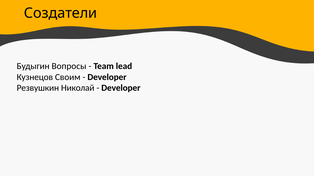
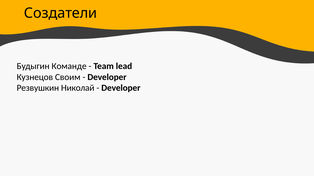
Вопросы: Вопросы -> Команде (69, 66)
